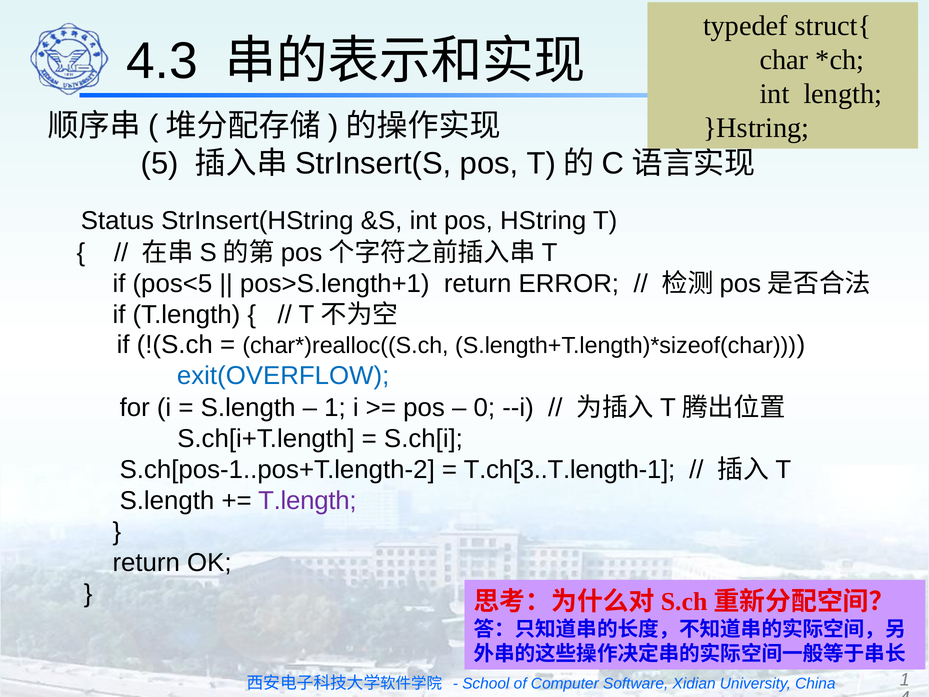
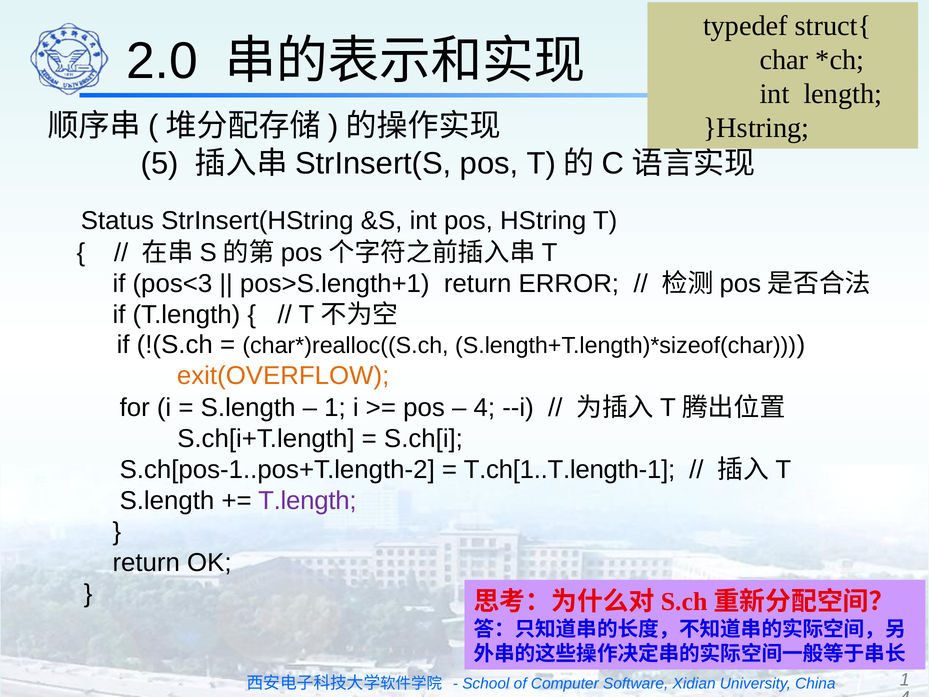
4.3: 4.3 -> 2.0 (162, 61)
pos<5: pos<5 -> pos<3 (172, 284)
exit(OVERFLOW colour: blue -> orange (283, 376)
0: 0 -> 4 (484, 408)
T.ch[3..T.length-1: T.ch[3..T.length-1 -> T.ch[1..T.length-1 (569, 470)
